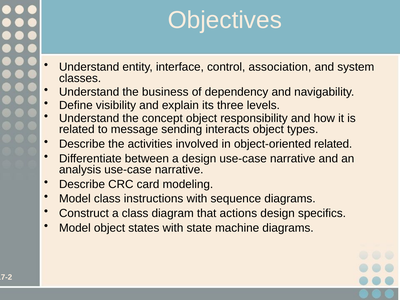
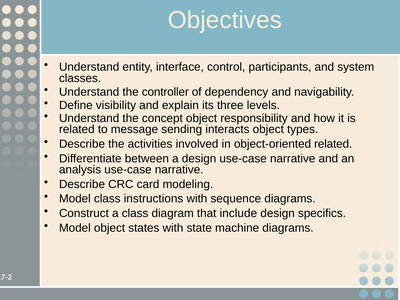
association: association -> participants (280, 67)
business: business -> controller (165, 92)
actions: actions -> include (238, 213)
